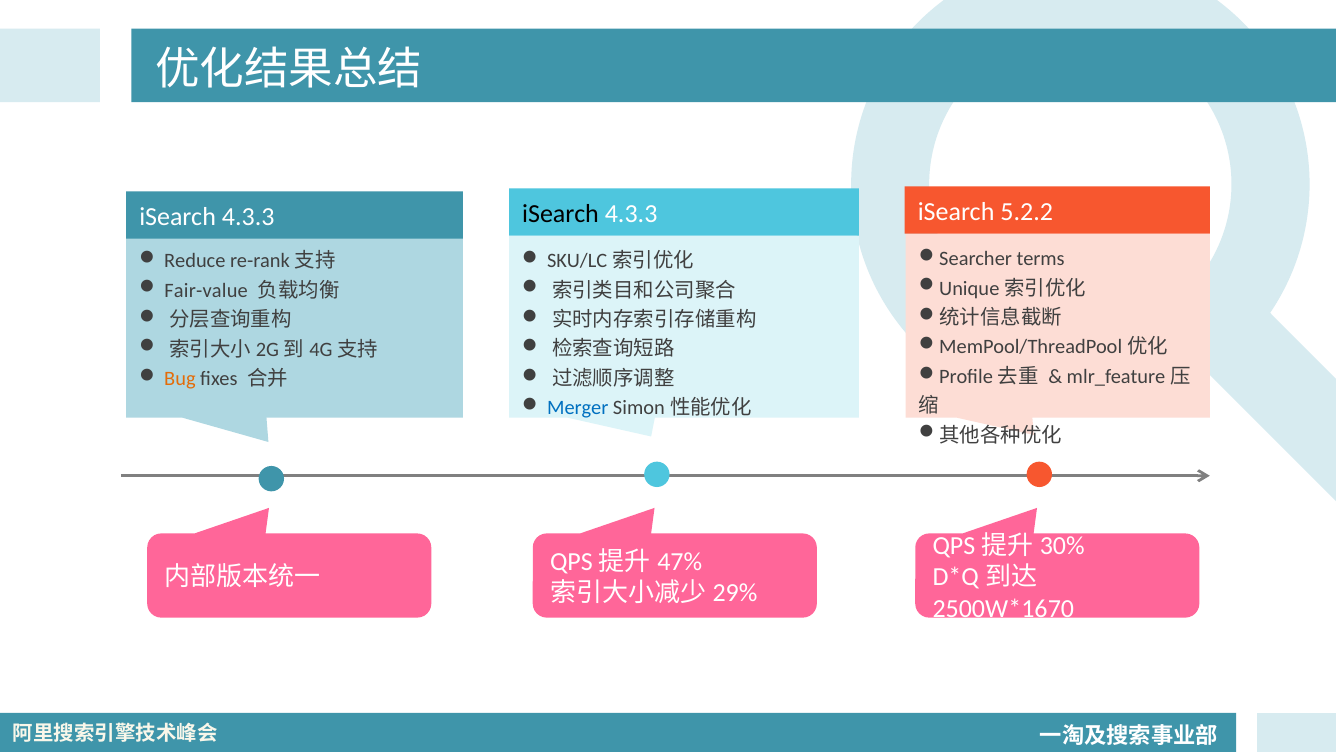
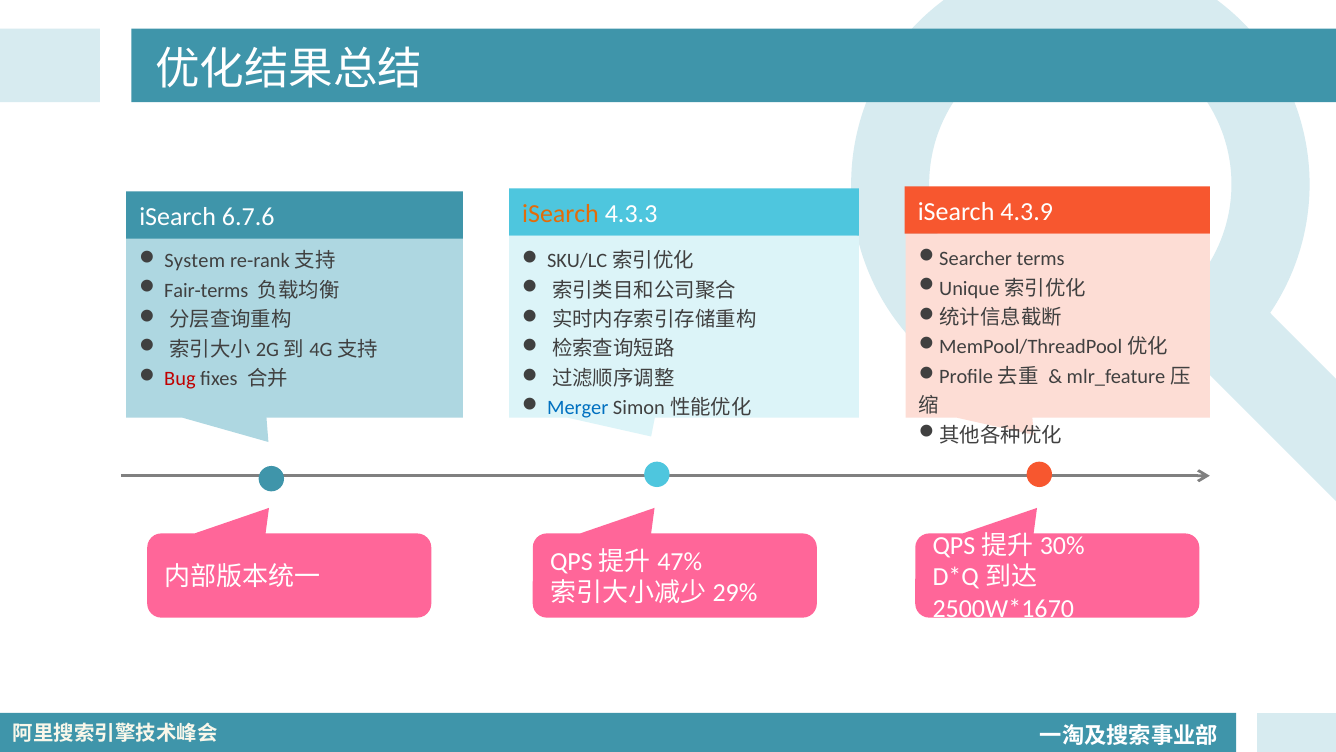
5.2.2: 5.2.2 -> 4.3.9 (1027, 212)
iSearch colour: black -> orange (561, 214)
4.3.3: 4.3.3 -> 6.7.6 (248, 217)
Reduce: Reduce -> System (195, 261)
Fair-value: Fair-value -> Fair-terms (206, 290)
Bug colour: orange -> red (180, 379)
